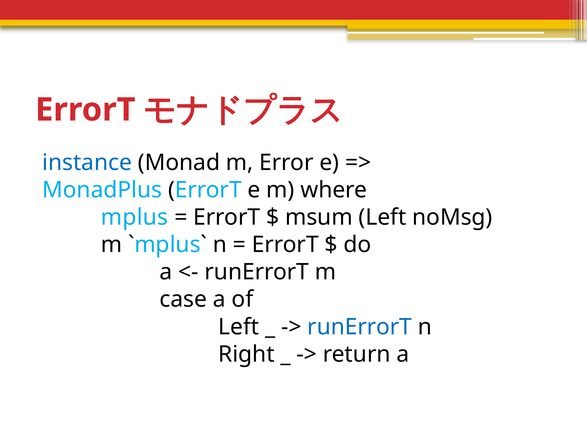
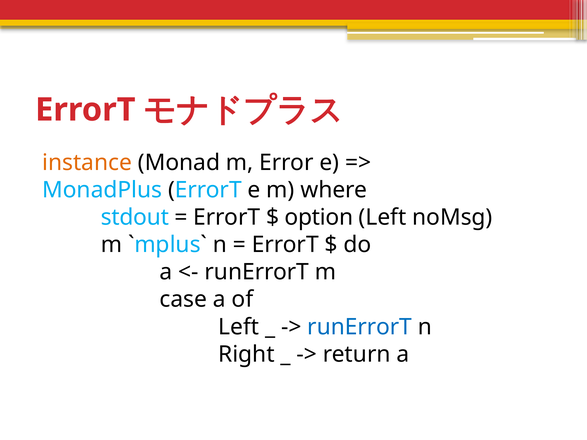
instance colour: blue -> orange (87, 163)
mplus: mplus -> stdout (135, 217)
msum: msum -> option (319, 217)
